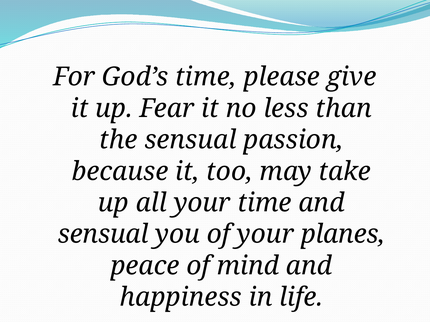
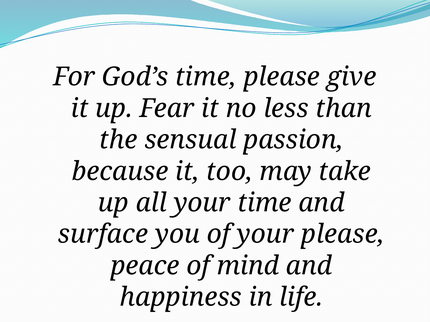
sensual: sensual -> surface (103, 235)
your planes: planes -> please (343, 235)
